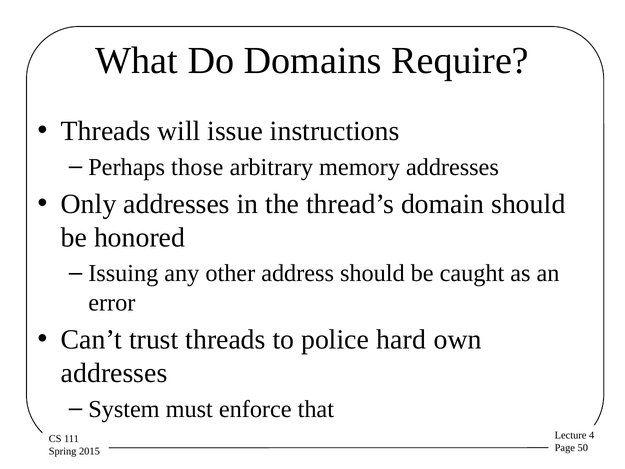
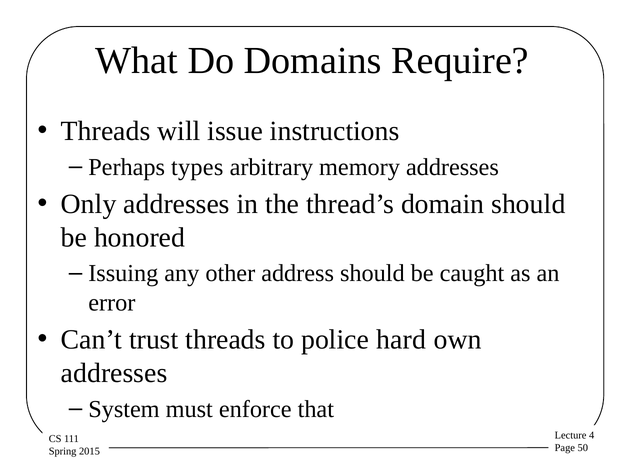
those: those -> types (197, 167)
